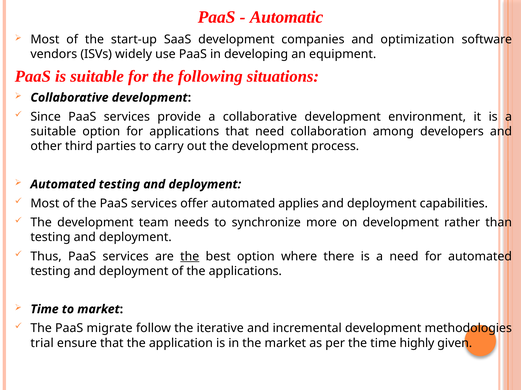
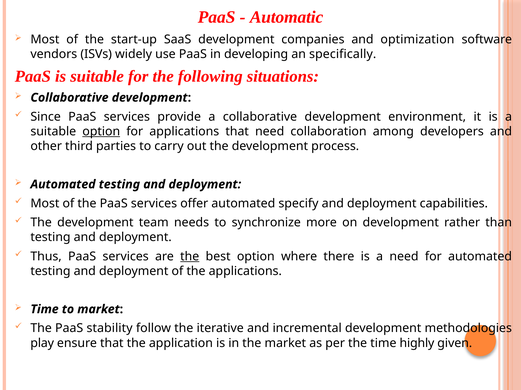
equipment: equipment -> specifically (343, 54)
option underline: none -> present (101, 132)
applies: applies -> specify (298, 204)
migrate: migrate -> stability (110, 329)
trial: trial -> play (42, 344)
